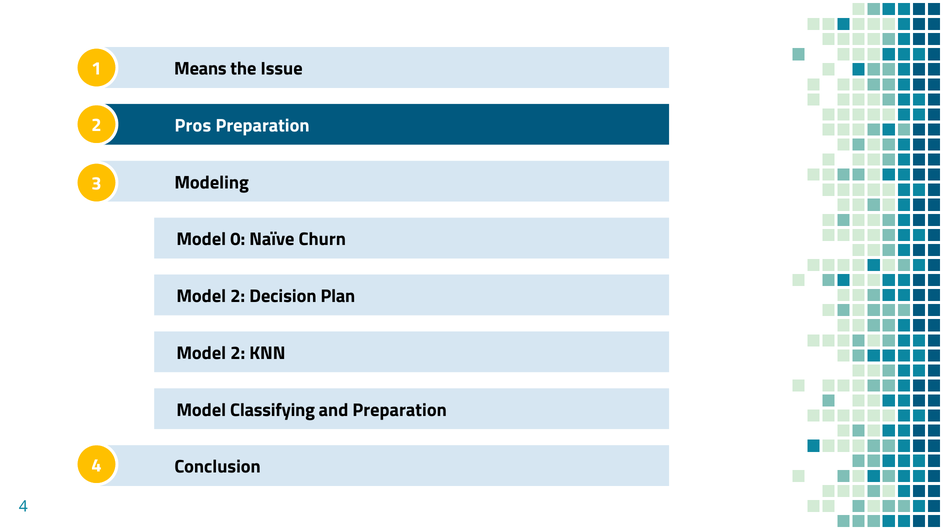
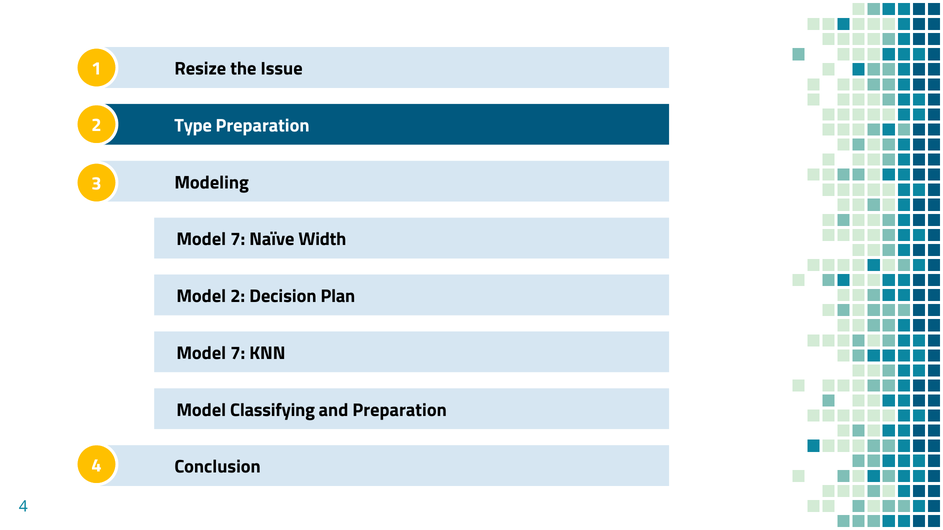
Means: Means -> Resize (200, 69)
Pros: Pros -> Type (193, 126)
0: 0 -> 7 (238, 240)
Churn: Churn -> Width (322, 240)
2: 2 -> 7 (238, 353)
